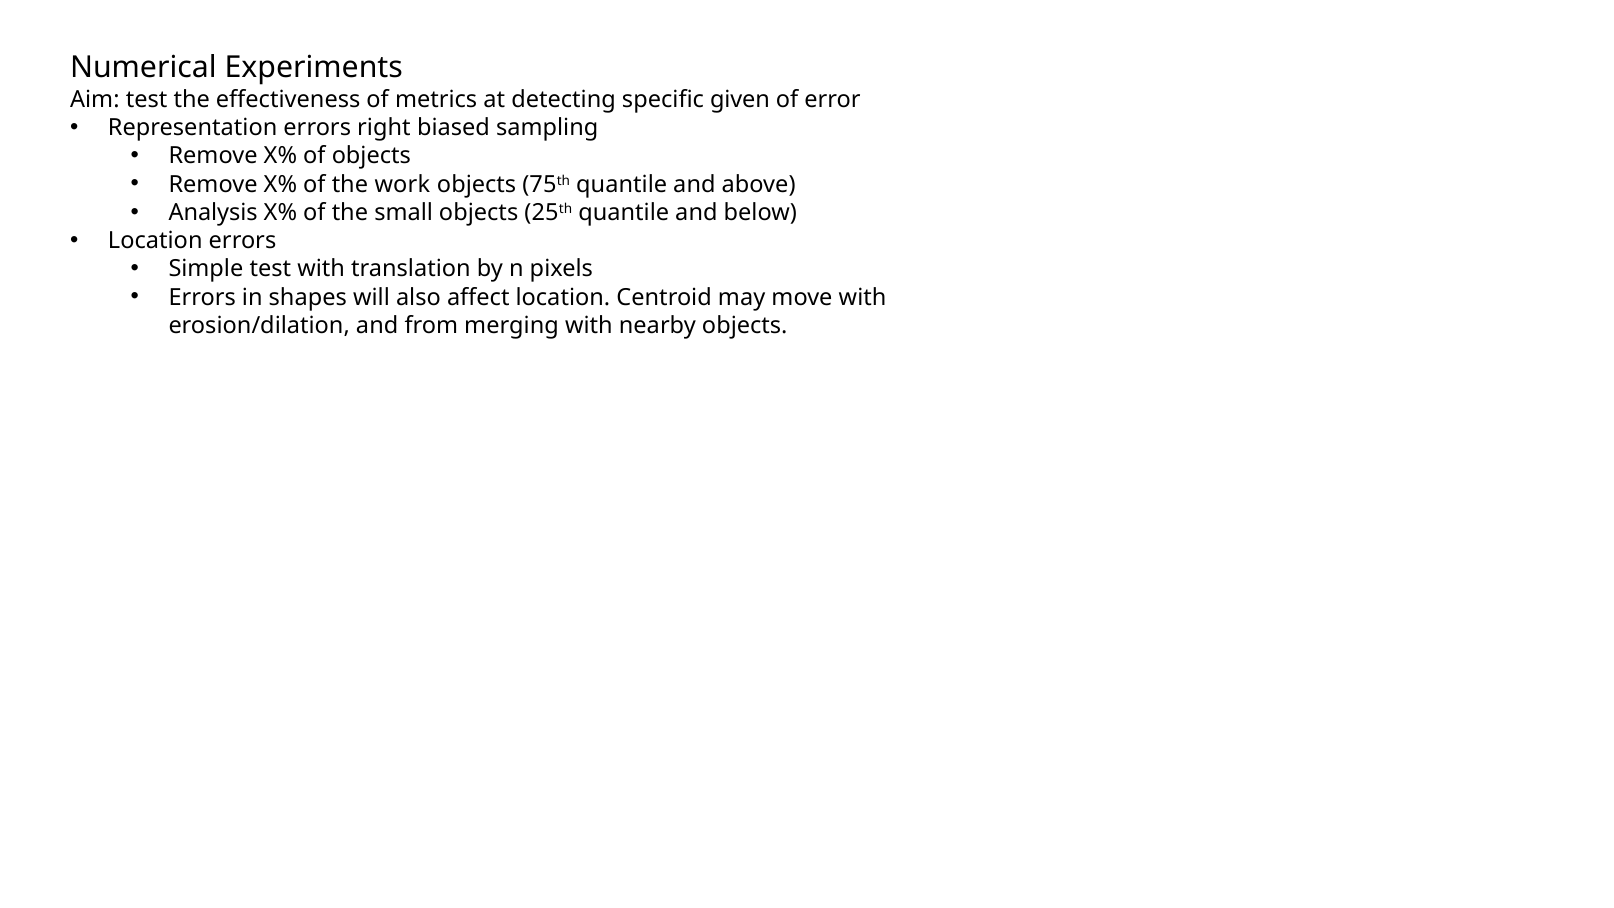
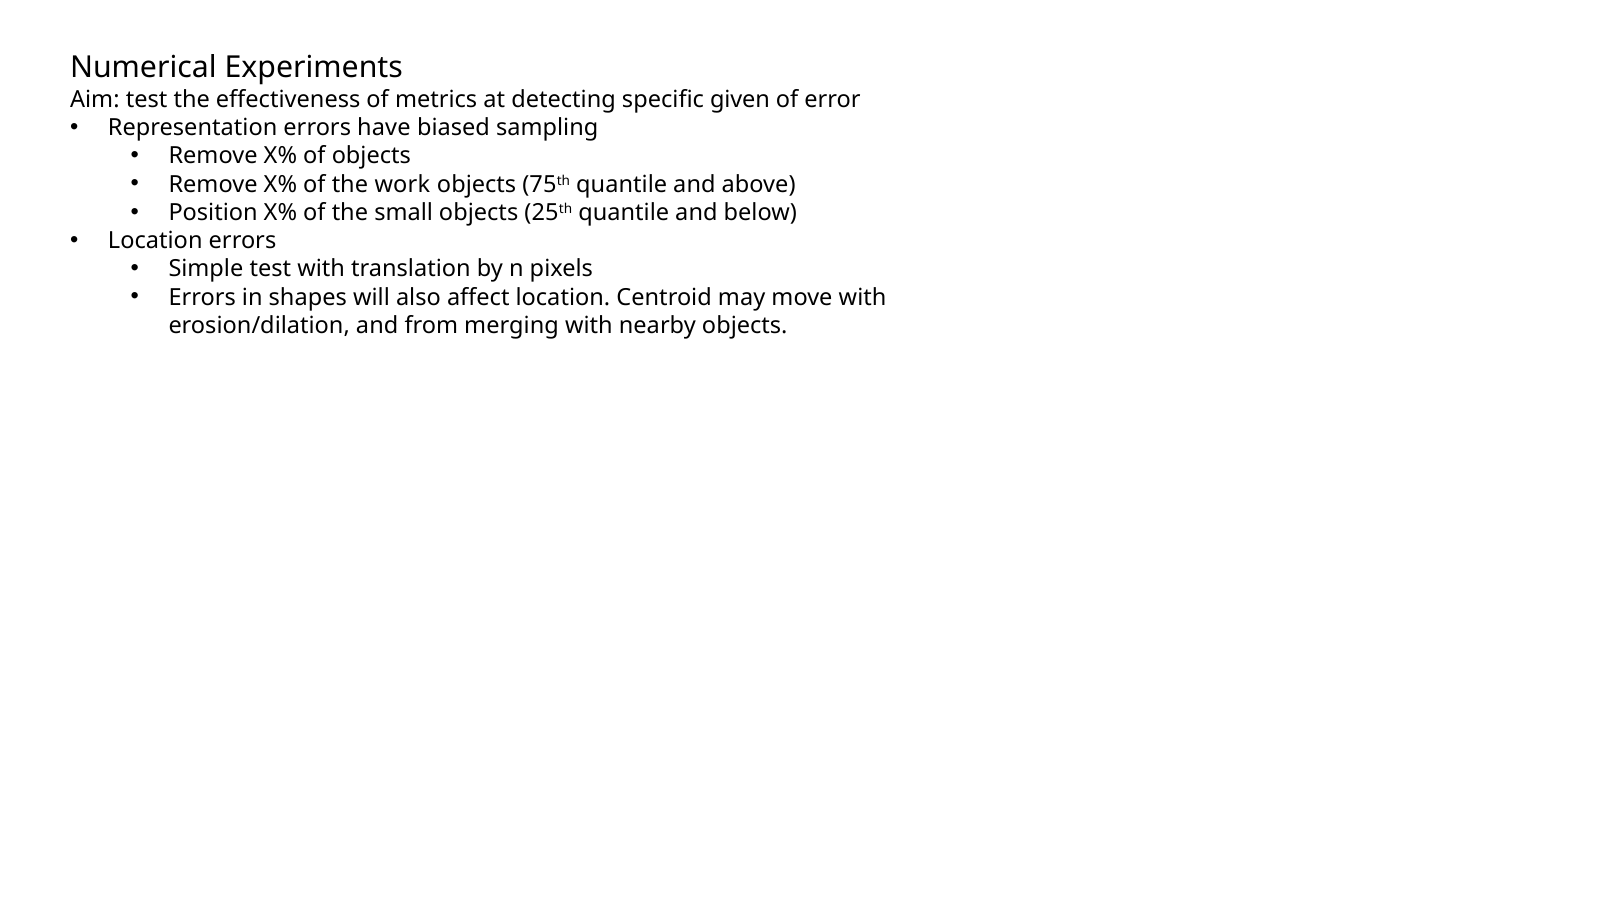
right: right -> have (384, 128)
Analysis: Analysis -> Position (213, 213)
